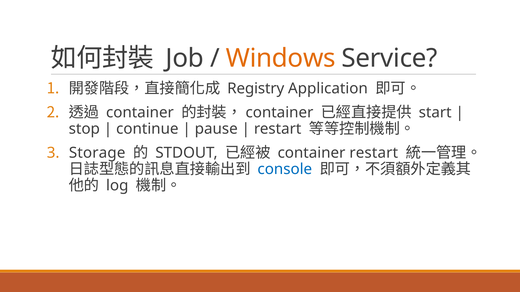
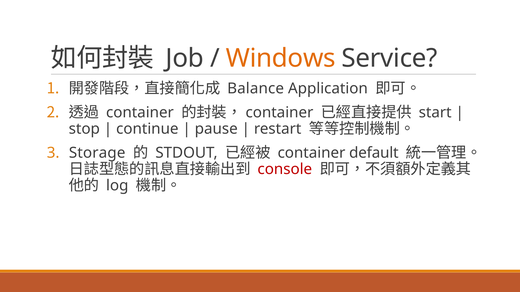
Registry: Registry -> Balance (256, 89)
container restart: restart -> default (374, 153)
console colour: blue -> red (285, 169)
